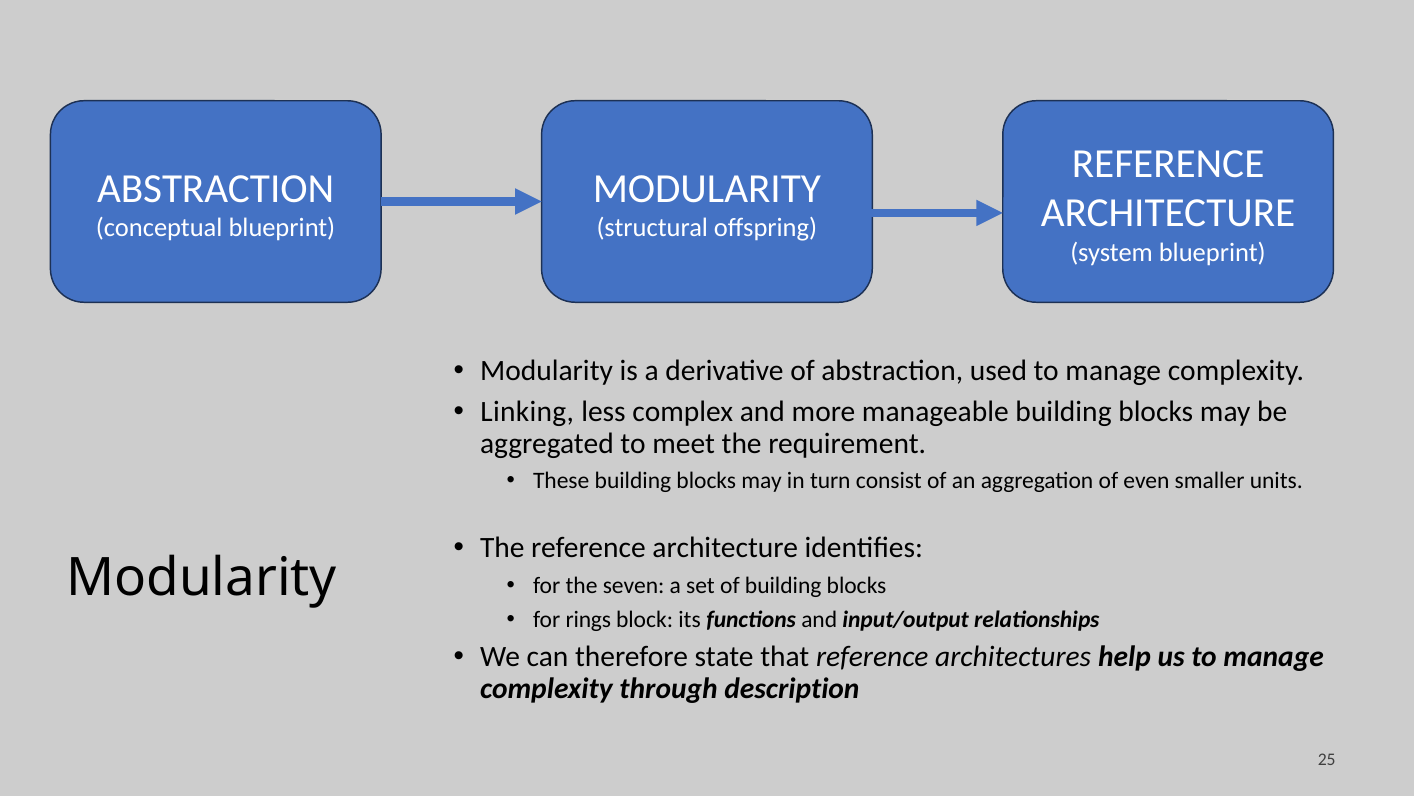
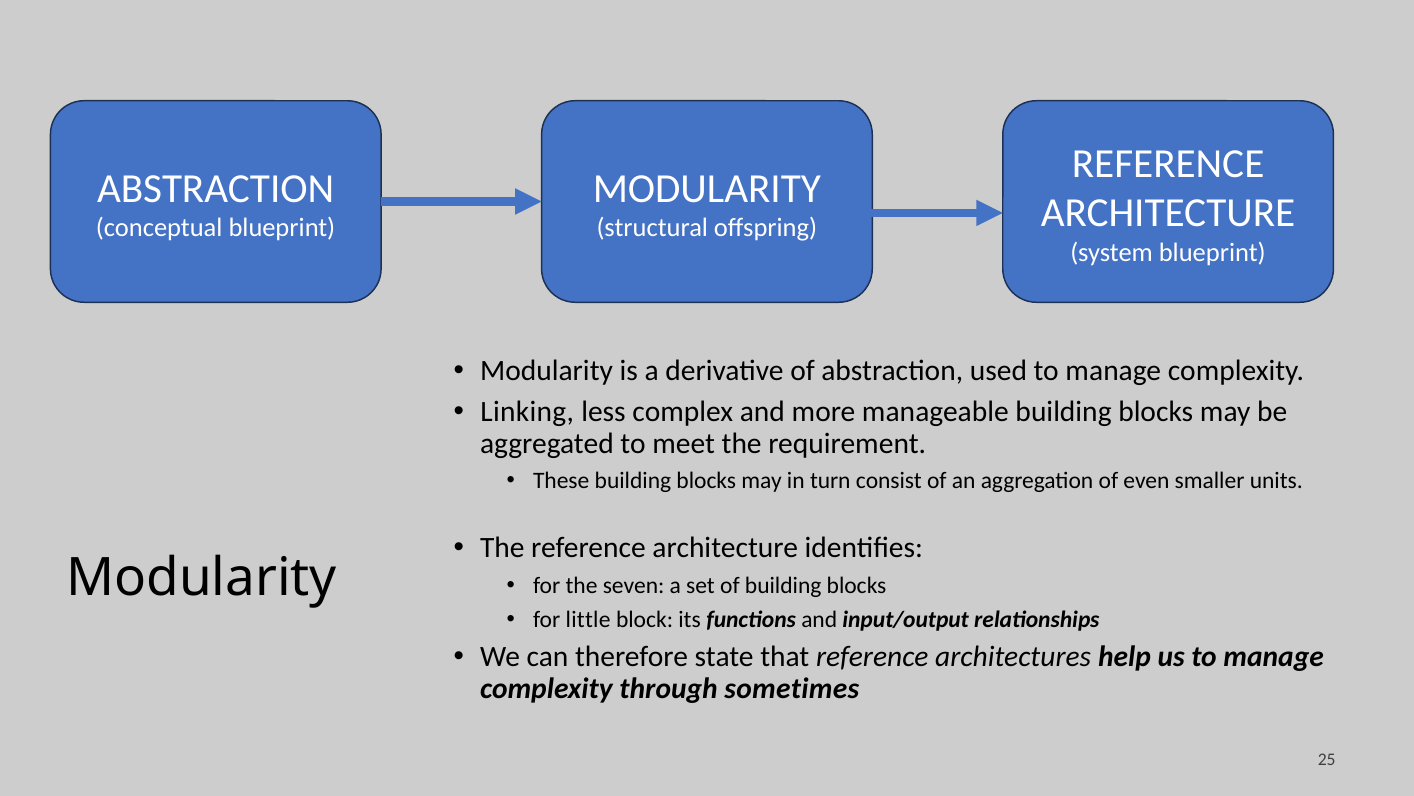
rings: rings -> little (588, 619)
description: description -> sometimes (792, 688)
